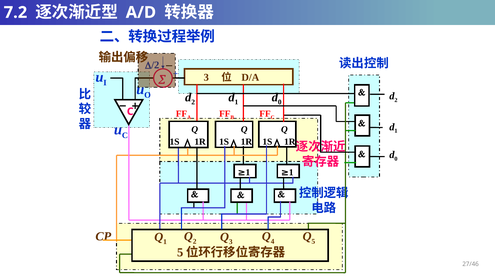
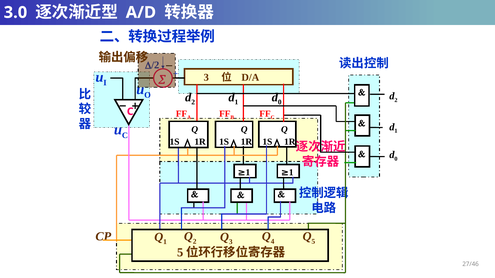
7.2: 7.2 -> 3.0 (15, 12)
